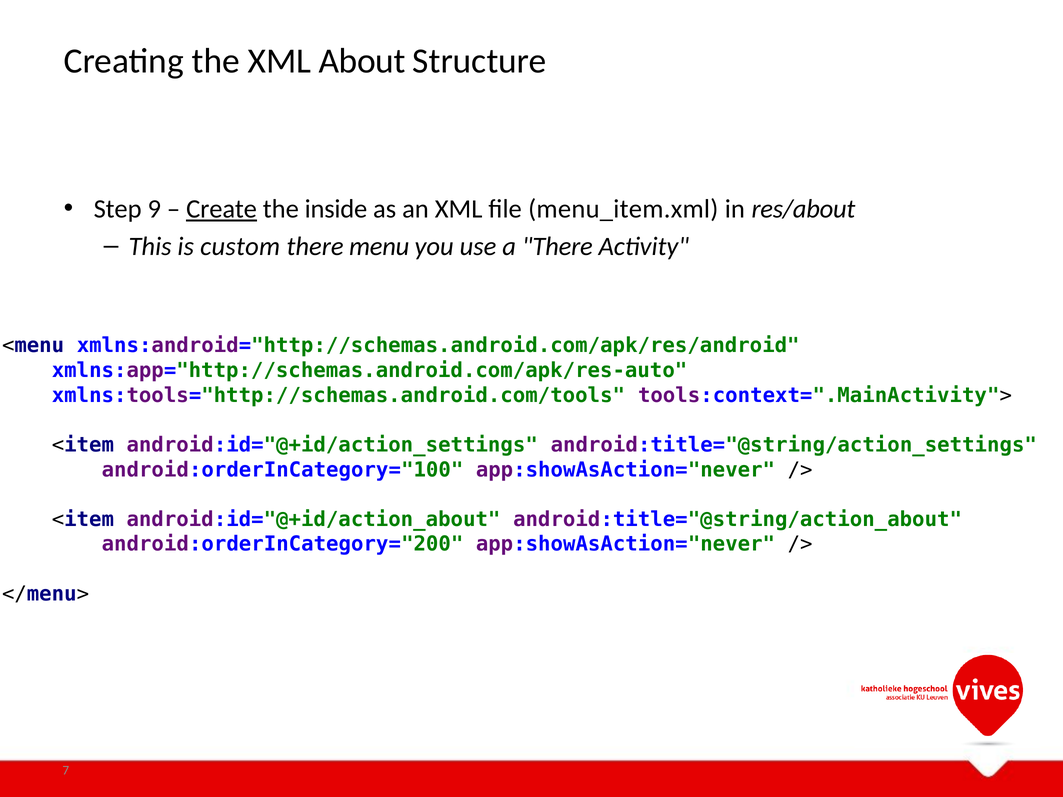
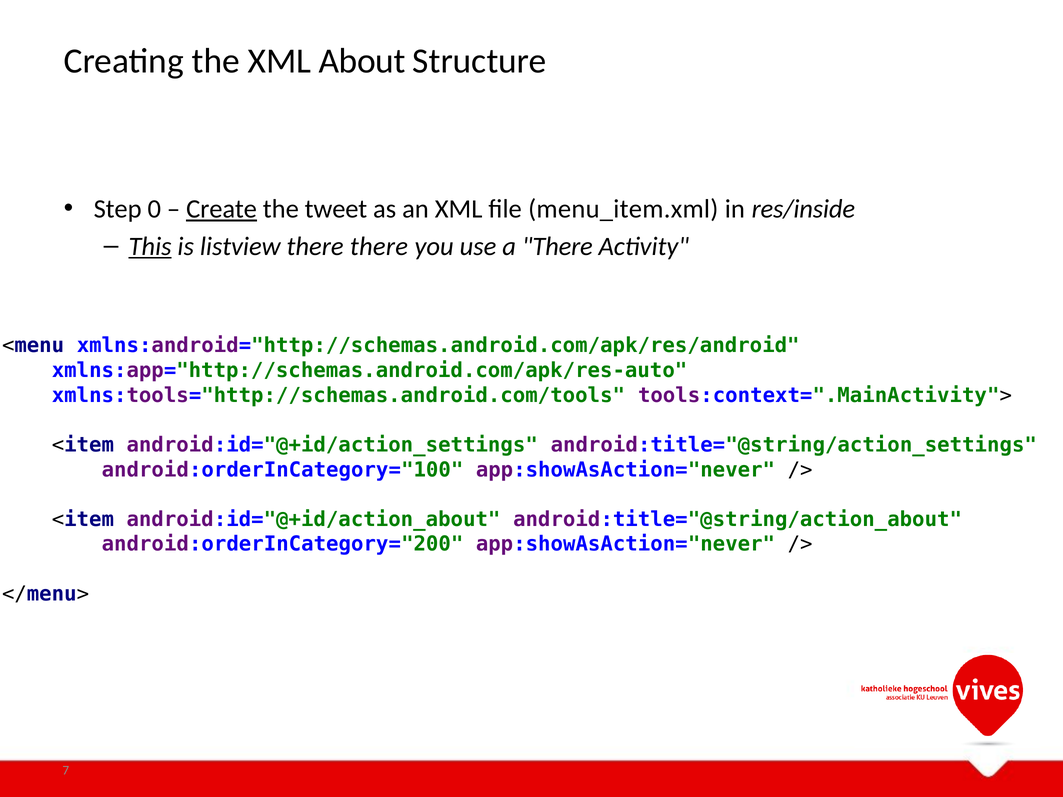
9: 9 -> 0 (154, 209)
inside: inside -> tweet (336, 209)
res/about: res/about -> res/inside (803, 209)
This underline: none -> present (150, 246)
custom: custom -> listview (240, 246)
there menu: menu -> there (379, 246)
